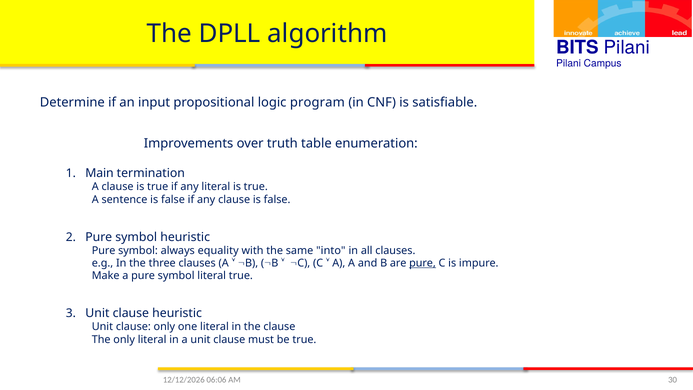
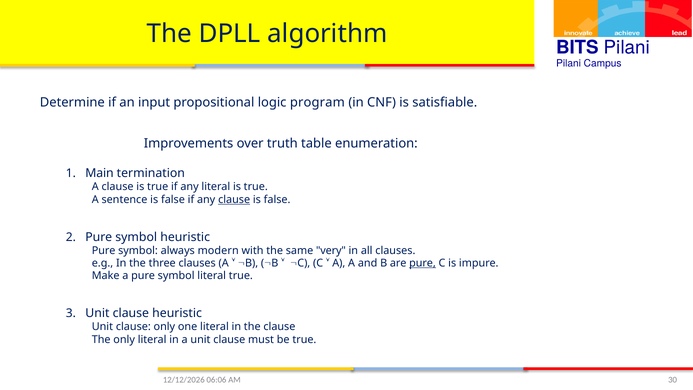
clause underline: none -> present (234, 200)
equality: equality -> modern (218, 250)
into: into -> very (331, 250)
